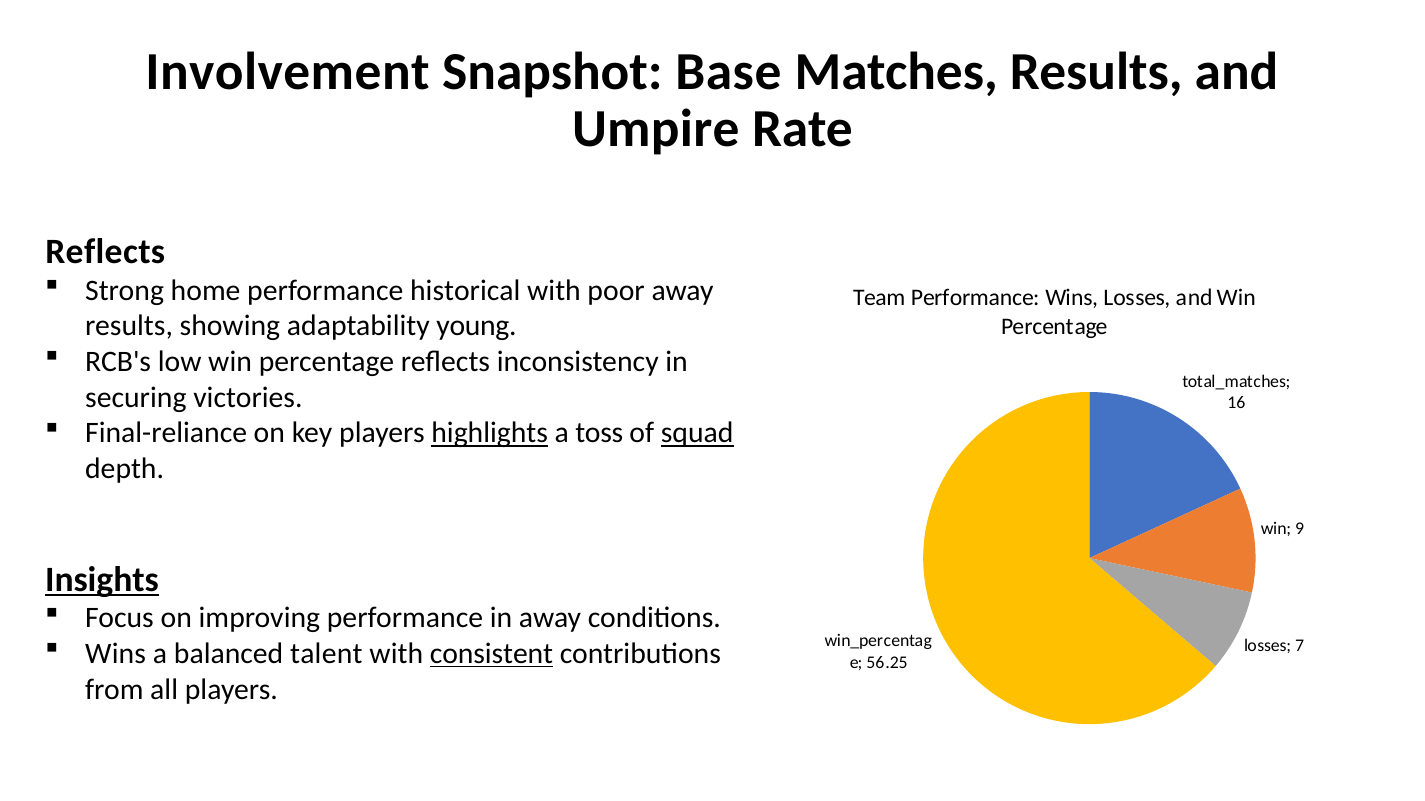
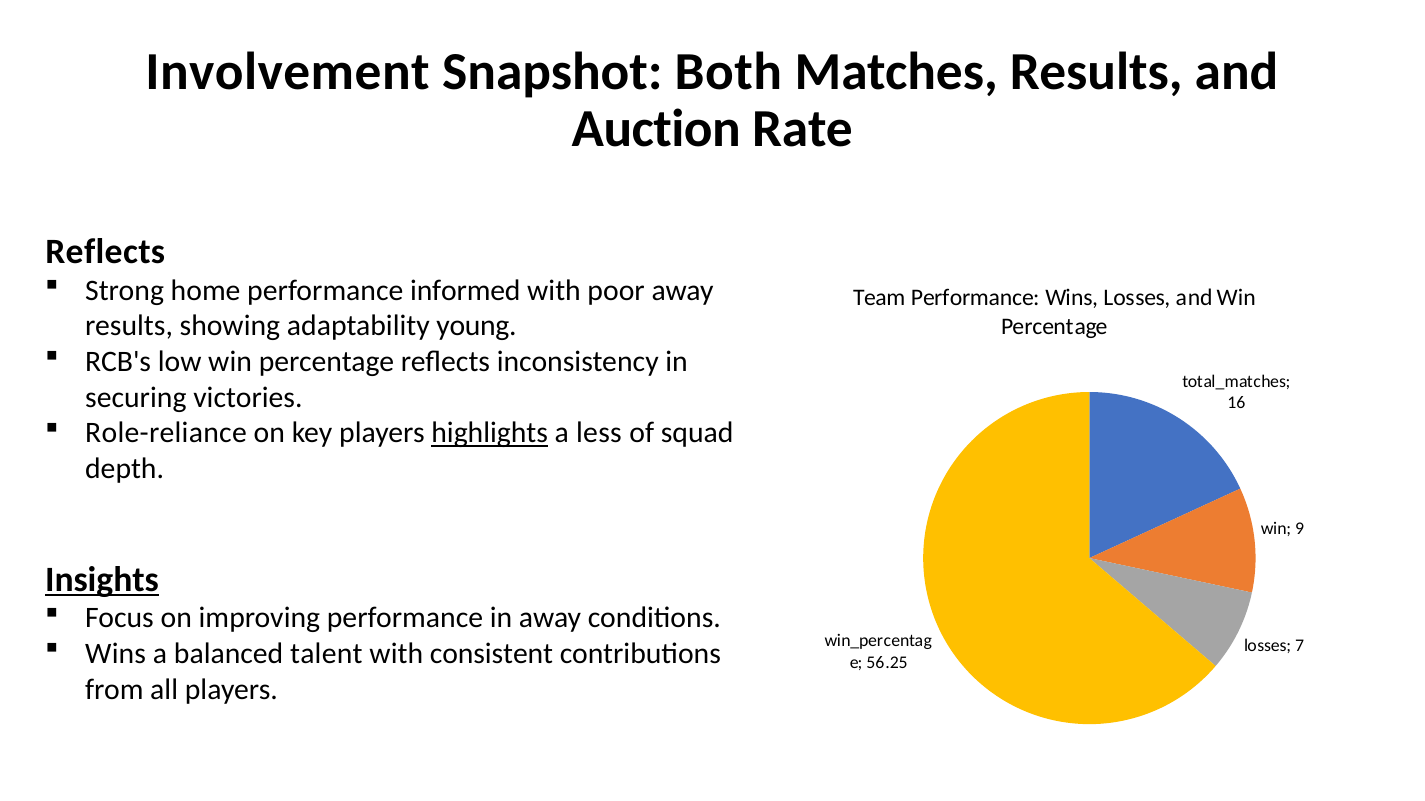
Base: Base -> Both (728, 72)
Umpire: Umpire -> Auction (656, 129)
historical: historical -> informed (465, 291)
Final-reliance: Final-reliance -> Role-reliance (166, 433)
toss: toss -> less (599, 433)
squad underline: present -> none (697, 433)
consistent underline: present -> none (491, 654)
